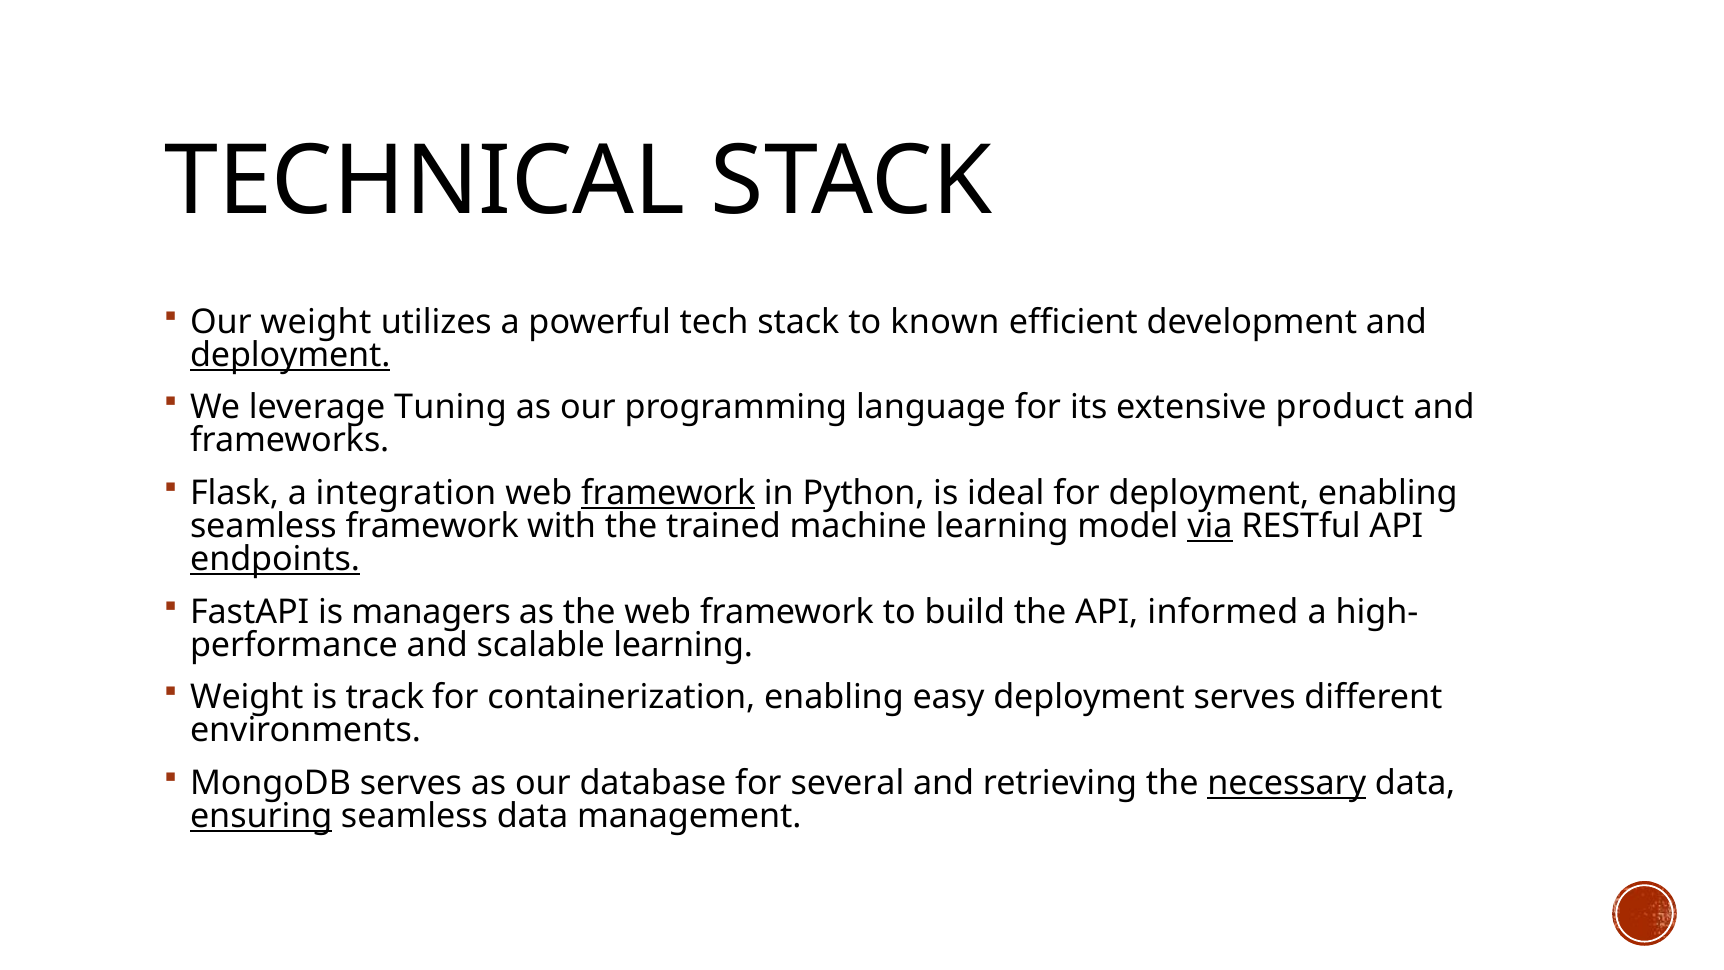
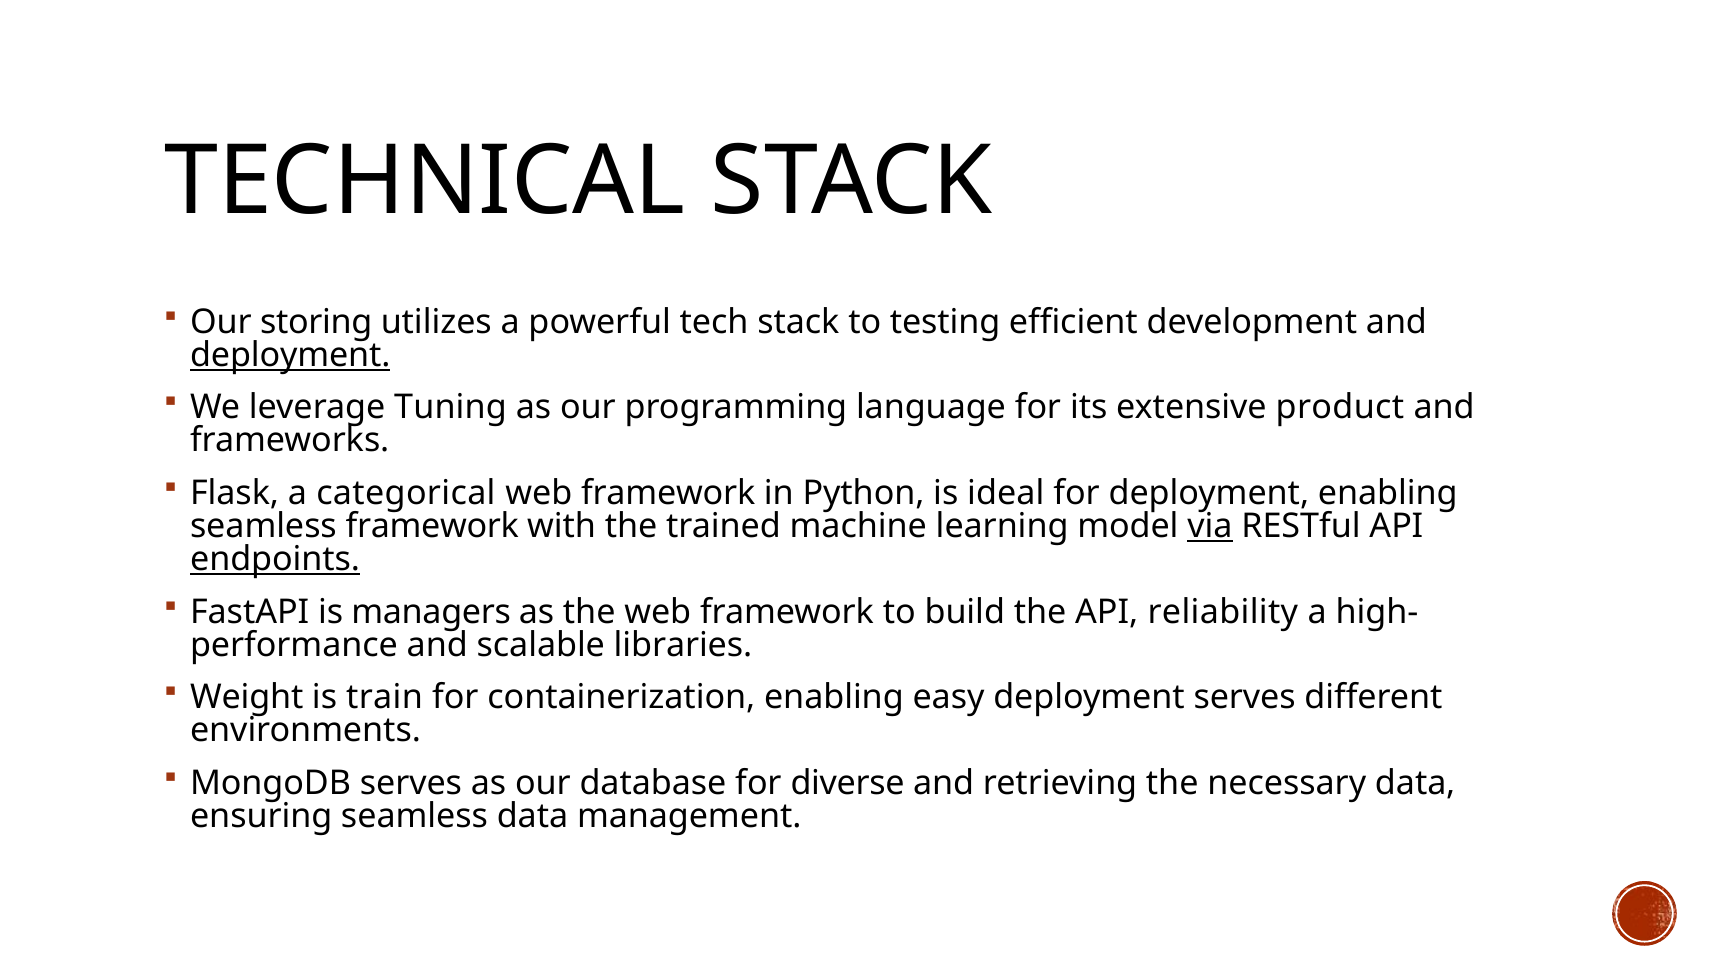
Our weight: weight -> storing (316, 322)
known: known -> testing (945, 322)
integration: integration -> categorical (406, 493)
framework underline: present -> none (668, 493)
informed: informed -> reliability (1223, 612)
scalable learning: learning -> libraries (683, 645)
track: track -> train (385, 697)
several: several -> diverse (848, 783)
necessary underline: present -> none (1287, 783)
ensuring underline: present -> none (261, 816)
